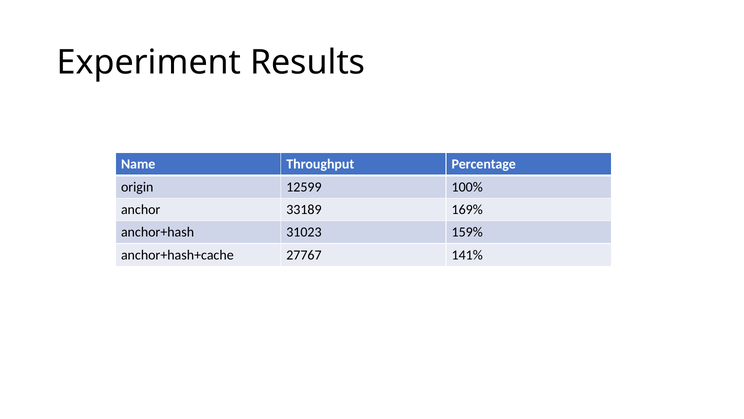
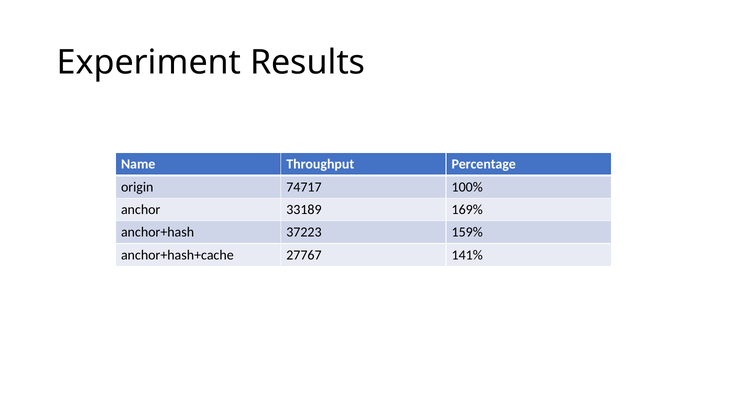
12599: 12599 -> 74717 (304, 187)
31023: 31023 -> 37223 (304, 232)
